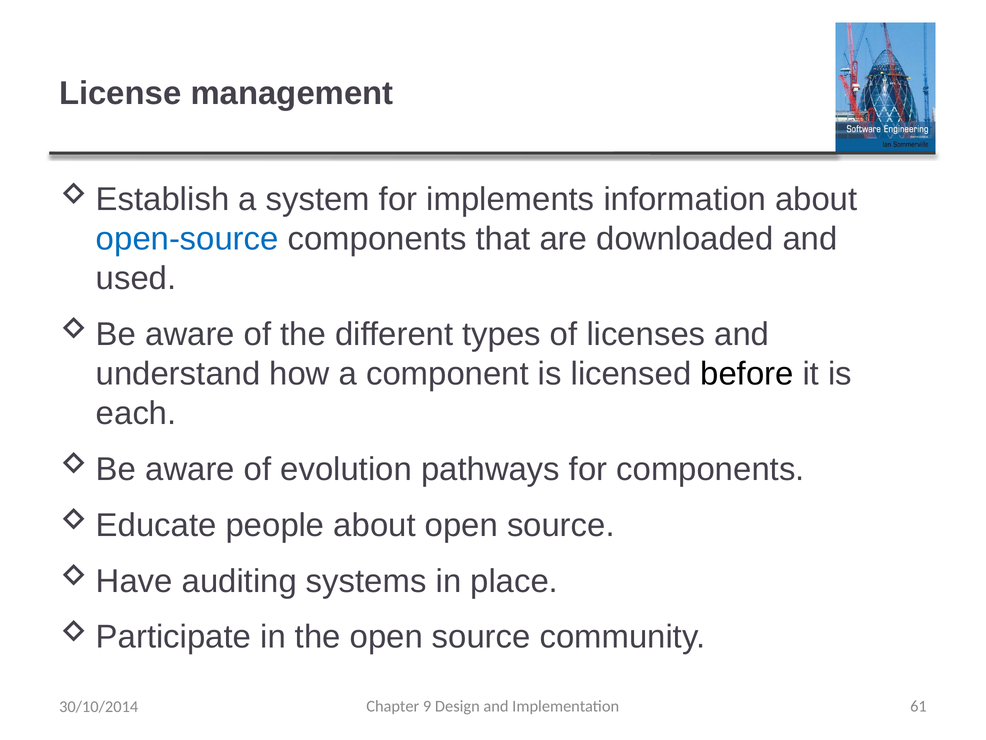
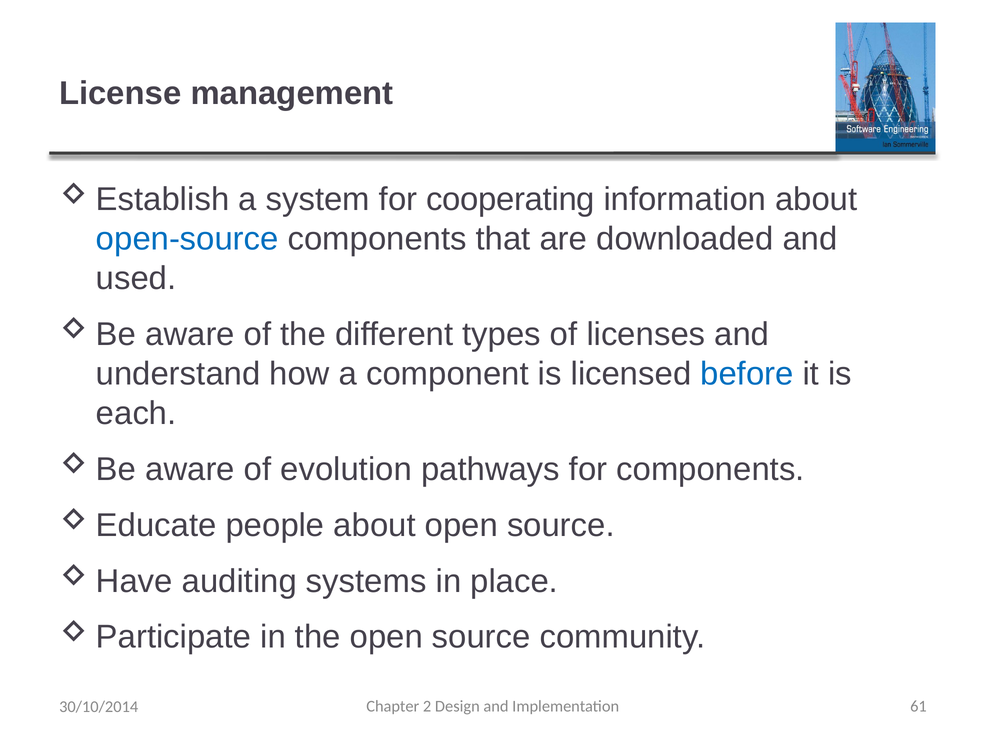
implements: implements -> cooperating (511, 199)
before colour: black -> blue (747, 374)
9: 9 -> 2 (427, 706)
